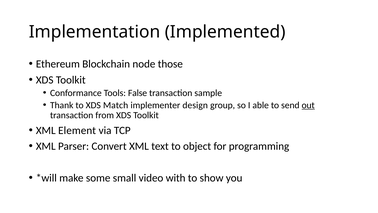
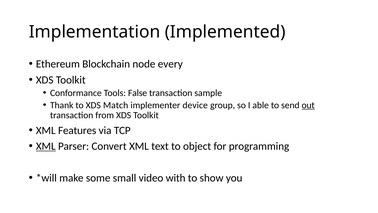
those: those -> every (170, 64)
design: design -> device (195, 105)
Element: Element -> Features (77, 130)
XML underline: none -> present (46, 146)
